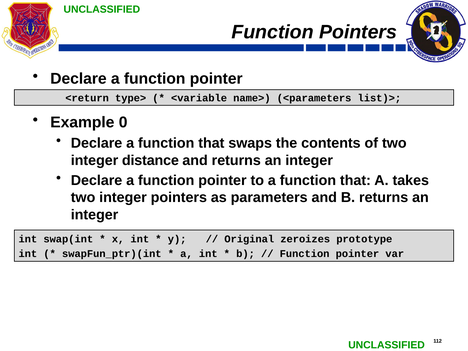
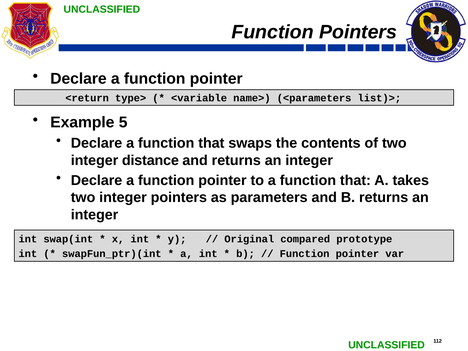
0: 0 -> 5 (123, 122)
zeroizes: zeroizes -> compared (305, 239)
